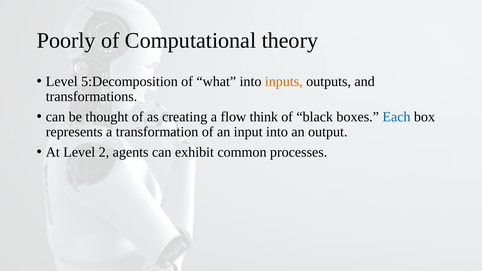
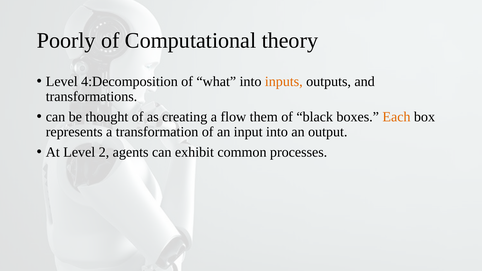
5:Decomposition: 5:Decomposition -> 4:Decomposition (129, 81)
think: think -> them (264, 117)
Each colour: blue -> orange (396, 117)
